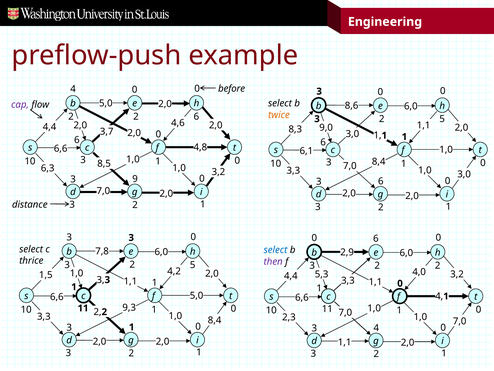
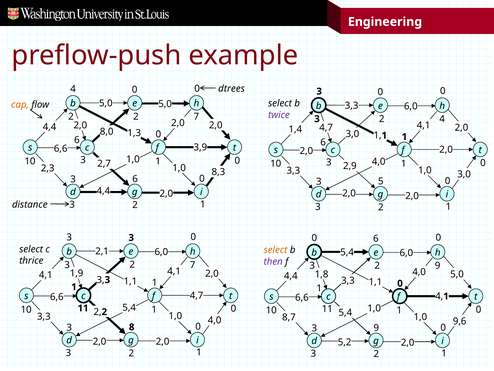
before: before -> dtrees (232, 89)
2,0: 2,0 -> 5,0 (165, 104)
cap colour: purple -> orange (20, 104)
8,6: 8,6 -> 3,3 (352, 105)
twice colour: orange -> purple (279, 115)
6: 6 -> 7 (196, 117)
5: 5 -> 4 (442, 119)
4,6: 4,6 -> 2,0 (178, 123)
1,1: 1,1 -> 4,1 (424, 125)
9,0: 9,0 -> 4,7 (326, 127)
8,3: 8,3 -> 1,4 (295, 129)
3,7: 3,7 -> 8,0 (107, 131)
2,0: 2,0 -> 1,3 (134, 133)
4,8: 4,8 -> 3,9 (200, 147)
1,0: 1,0 -> 2,0 (446, 149)
6,1: 6,1 -> 2,0 (306, 151)
8,4: 8,4 -> 4,0 (379, 162)
8,5: 8,5 -> 2,7 (104, 164)
7,0: 7,0 -> 2,9 (350, 166)
1,0 3,2: 3,2 -> 8,3 (218, 172)
6,3: 6,3 -> 2,3 (48, 168)
3 9: 9 -> 6 (135, 179)
3 6: 6 -> 5 (381, 181)
7,0: 7,0 -> 4,4 (103, 191)
select colour: blue -> orange (276, 250)
7,8: 7,8 -> 2,1 (102, 251)
2,9: 2,9 -> 5,4 (347, 252)
5: 5 -> 7 (193, 265)
2 2: 2 -> 9 (438, 265)
4,2: 4,2 -> 4,1 (174, 271)
4,0 3,2: 3,2 -> 5,0 (457, 274)
1,0: 1,0 -> 1,9 (77, 273)
5,3: 5,3 -> 1,8 (322, 274)
1,5: 1,5 -> 4,1 (46, 275)
5,0: 5,0 -> 4,7 (197, 295)
9,3: 9,3 -> 5,4 (129, 307)
7,0: 7,0 -> 5,4 (345, 312)
1,0 8,4: 8,4 -> 4,0 (215, 320)
7,0: 7,0 -> 9,6 (460, 321)
2,3: 2,3 -> 8,7 (289, 317)
1: 1 -> 8 (132, 327)
4: 4 -> 9 (376, 328)
1,1: 1,1 -> 5,2 (345, 342)
